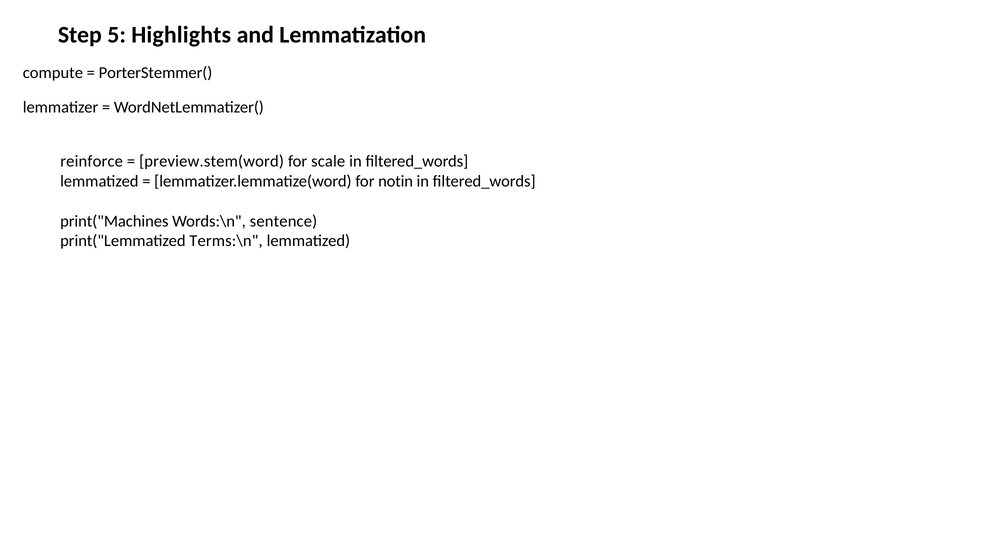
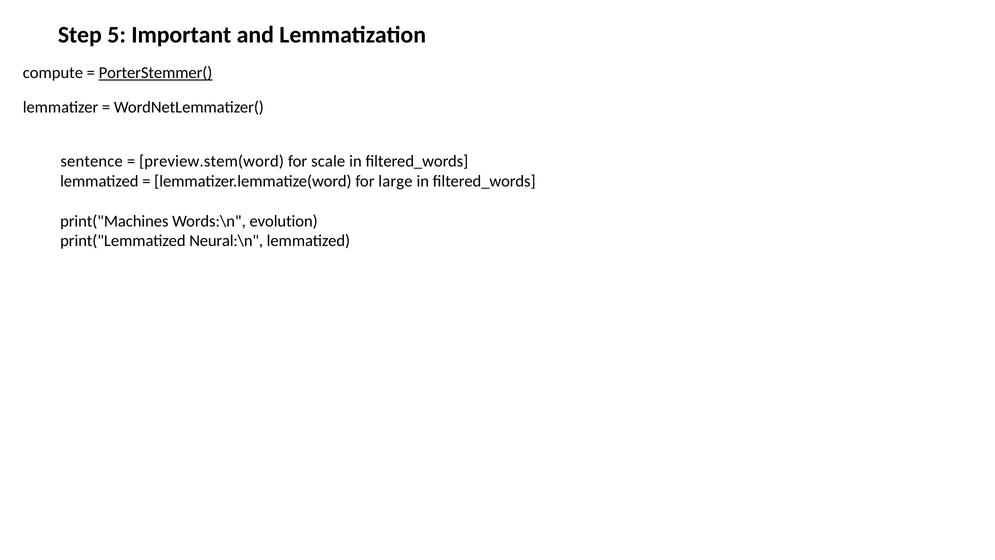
Highlights: Highlights -> Important (181, 35)
PorterStemmer( underline: none -> present (156, 73)
reinforce: reinforce -> sentence (92, 161)
notin: notin -> large (395, 181)
sentence: sentence -> evolution (284, 221)
Terms:\n: Terms:\n -> Neural:\n (226, 241)
